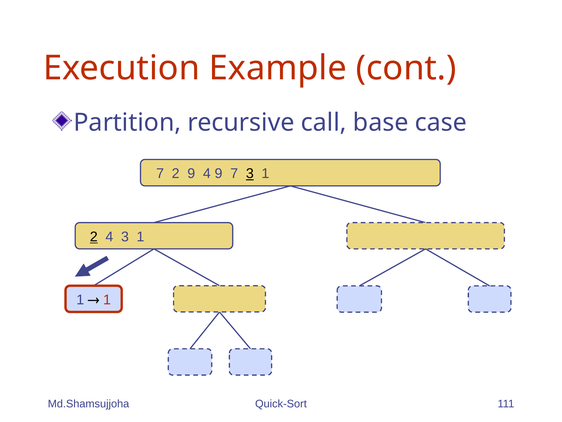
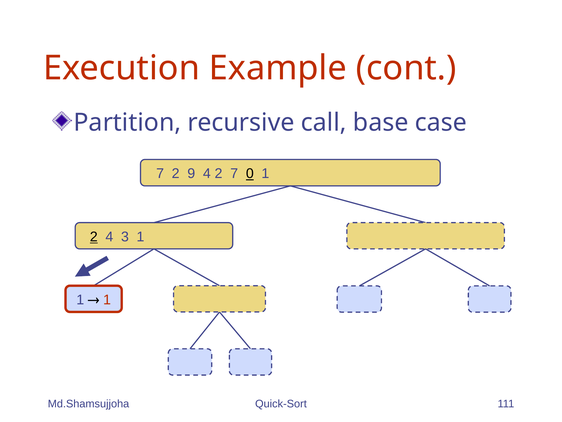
9 4 9: 9 -> 2 (219, 173)
7 3: 3 -> 0 (250, 173)
